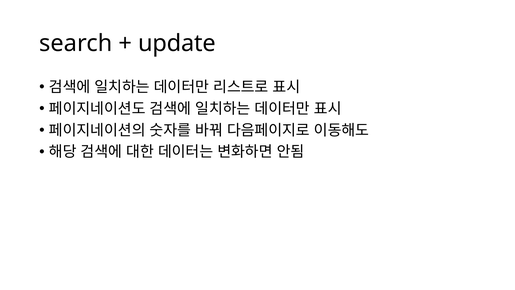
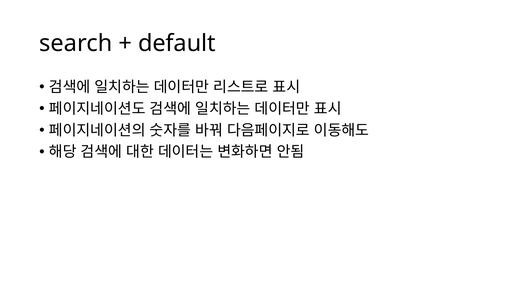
update: update -> default (177, 43)
